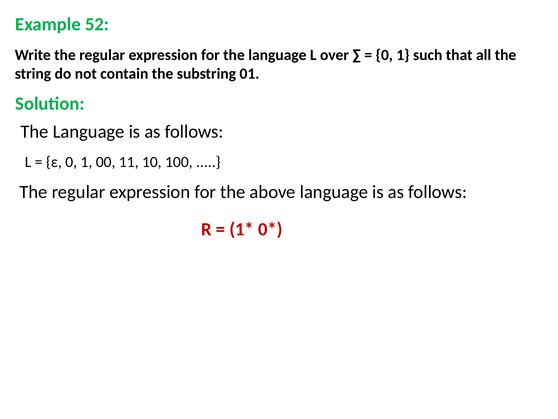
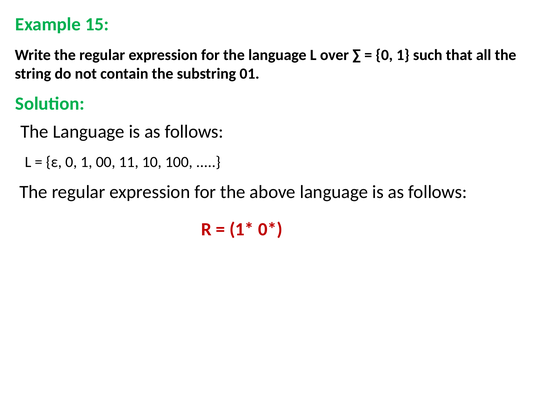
52: 52 -> 15 (97, 24)
